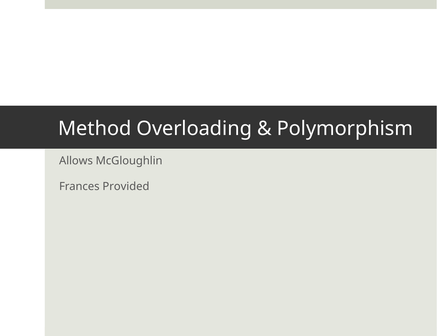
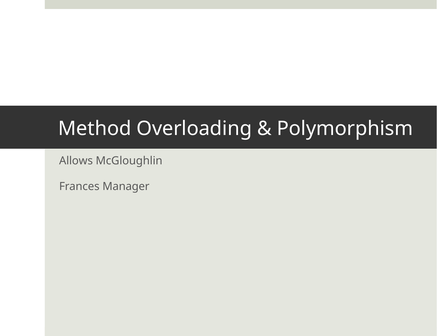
Provided: Provided -> Manager (126, 187)
